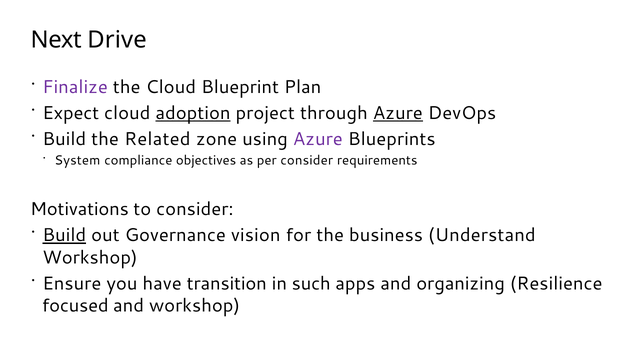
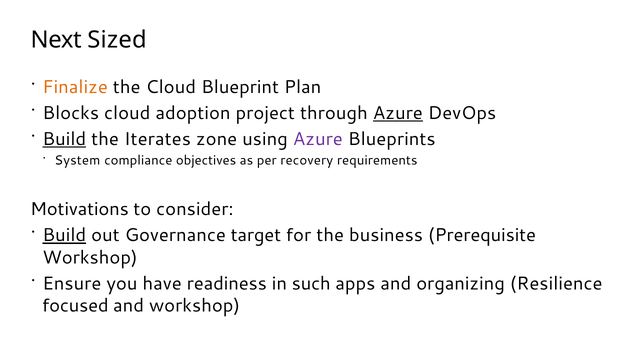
Drive: Drive -> Sized (117, 40)
Finalize colour: purple -> orange (75, 87)
Expect: Expect -> Blocks (71, 113)
adoption underline: present -> none (193, 113)
Build underline: none -> present (64, 139)
Related: Related -> Iterates (157, 139)
per consider: consider -> recovery (307, 160)
vision: vision -> target (256, 235)
Understand: Understand -> Prerequisite (482, 235)
transition: transition -> readiness (227, 283)
